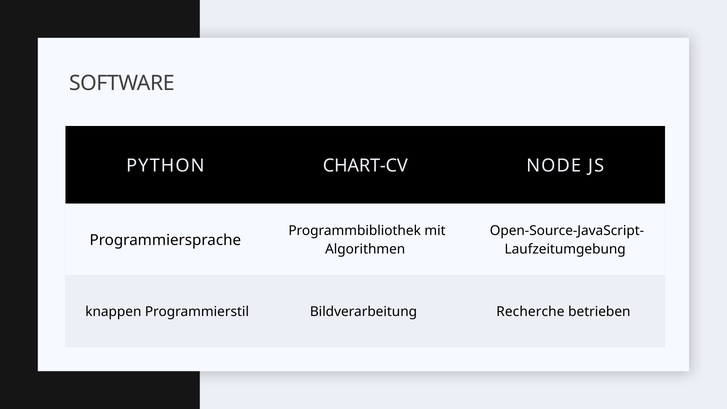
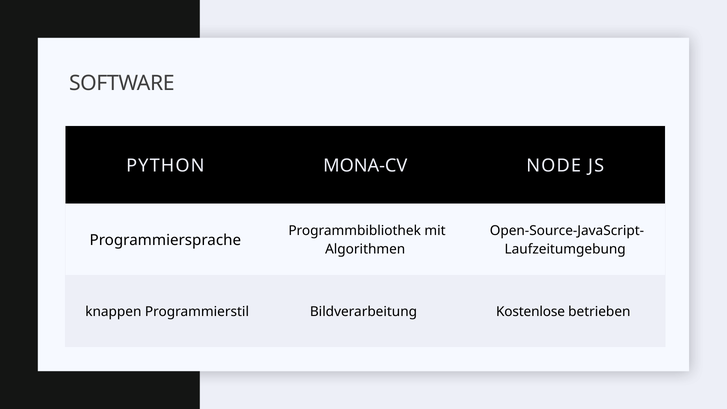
CHART-CV: CHART-CV -> MONA-CV (365, 166)
Recherche: Recherche -> Kostenlose (531, 312)
